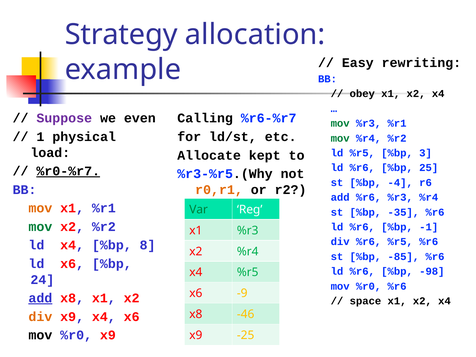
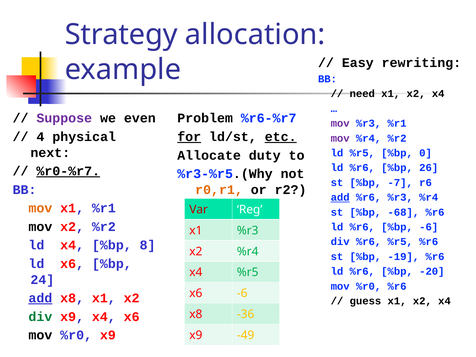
obey: obey -> need (362, 94)
Calling: Calling -> Problem (205, 118)
mov colour: green -> purple (340, 123)
1: 1 -> 4 (40, 137)
for underline: none -> present (189, 137)
etc underline: none -> present (281, 137)
mov colour: green -> purple (340, 138)
load: load -> next (50, 153)
3: 3 -> 0 (426, 153)
kept: kept -> duty (265, 155)
25: 25 -> 26 (429, 168)
-4: -4 -> -7 (400, 183)
add underline: none -> present (340, 197)
Var colour: green -> red (199, 209)
-35: -35 -> -68 (403, 212)
mov colour: green -> black (40, 227)
%bp -1: -1 -> -6 (429, 227)
-85: -85 -> -19 (403, 257)
-98: -98 -> -20 (432, 271)
x6 -9: -9 -> -6 (242, 293)
space: space -> guess (365, 301)
-46: -46 -> -36 (246, 314)
div colour: orange -> green (40, 317)
-25: -25 -> -49 (246, 335)
